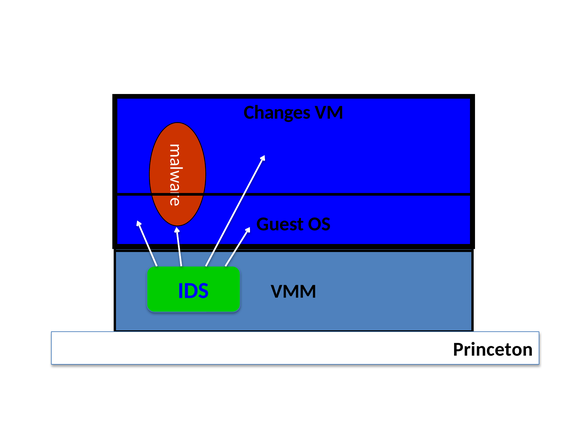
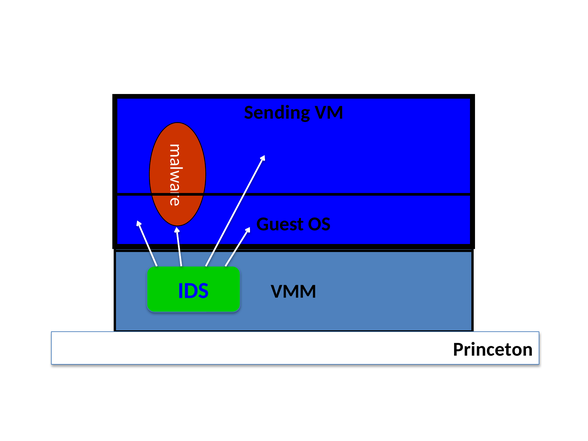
Changes: Changes -> Sending (277, 112)
